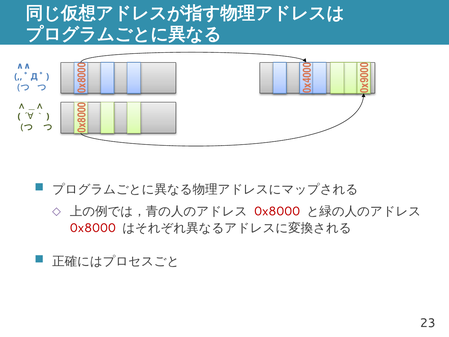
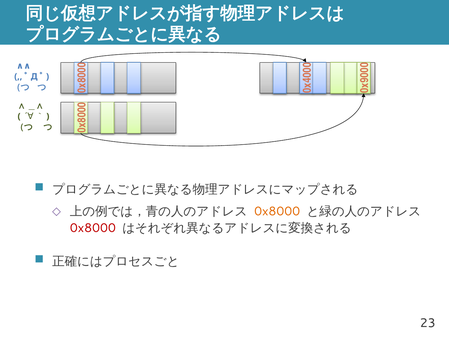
0x8000 colour: red -> orange (277, 211)
